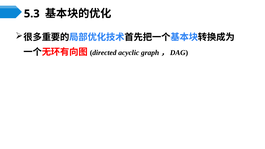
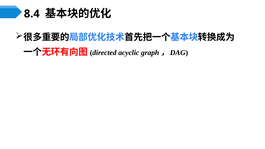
5.3: 5.3 -> 8.4 (32, 14)
